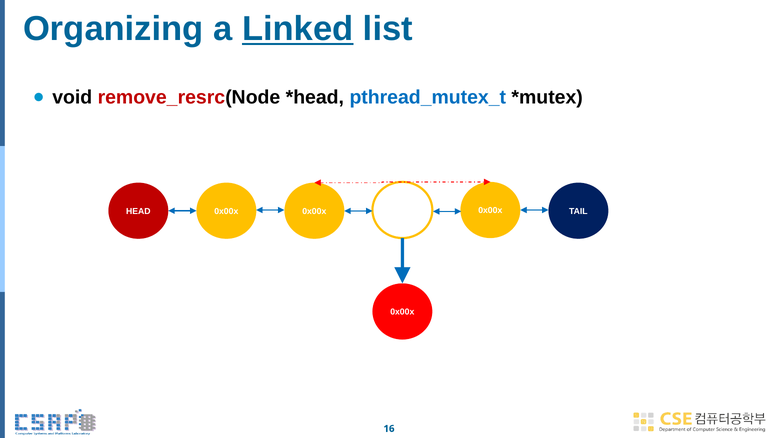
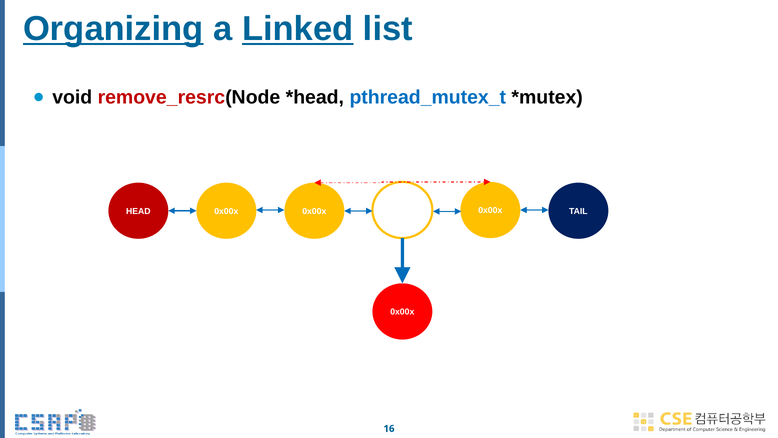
Organizing underline: none -> present (113, 29)
